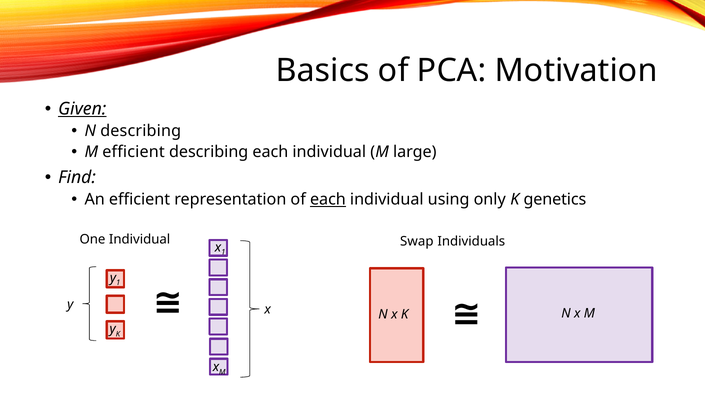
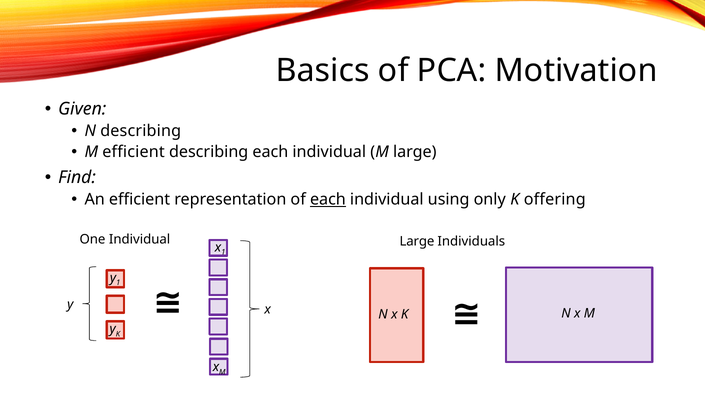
Given underline: present -> none (82, 109)
genetics: genetics -> offering (555, 199)
Individual Swap: Swap -> Large (417, 241)
